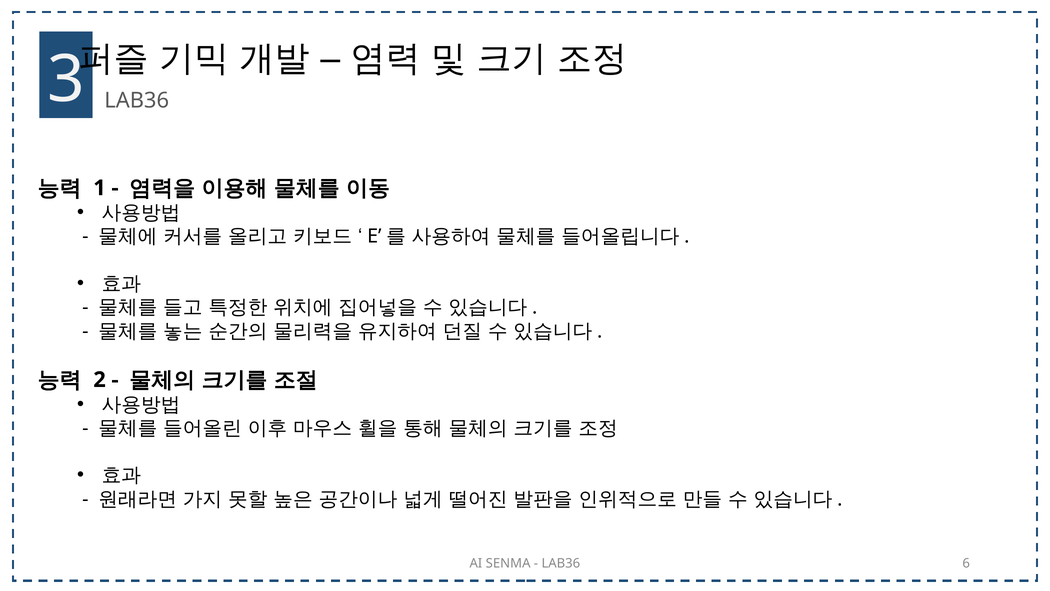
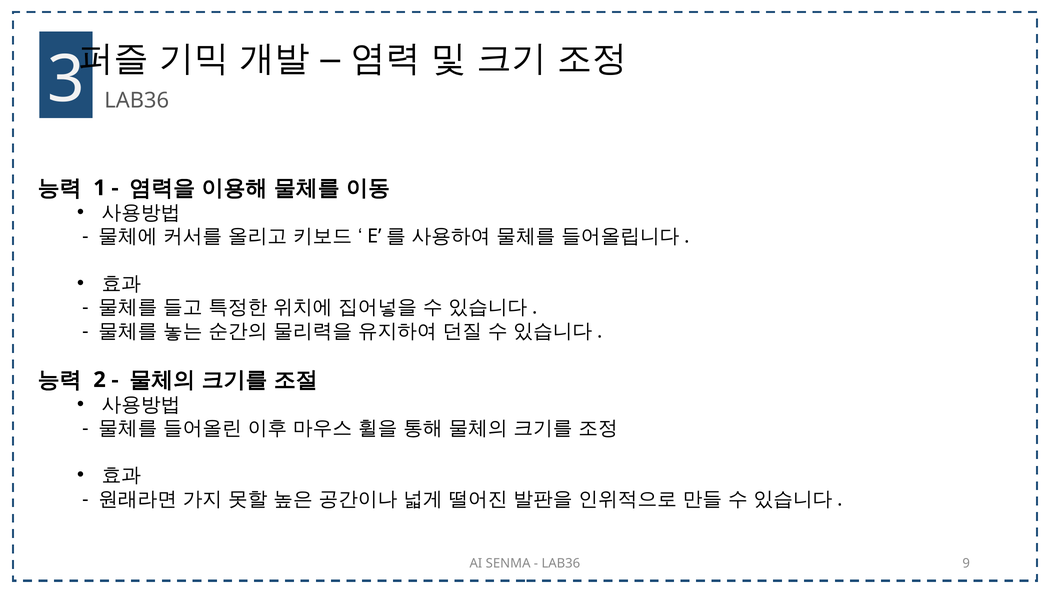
6: 6 -> 9 (966, 563)
